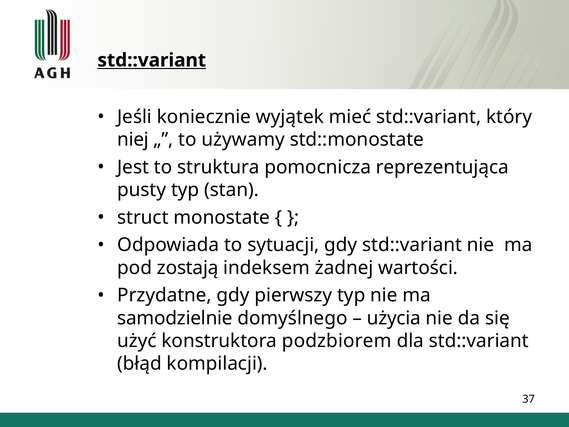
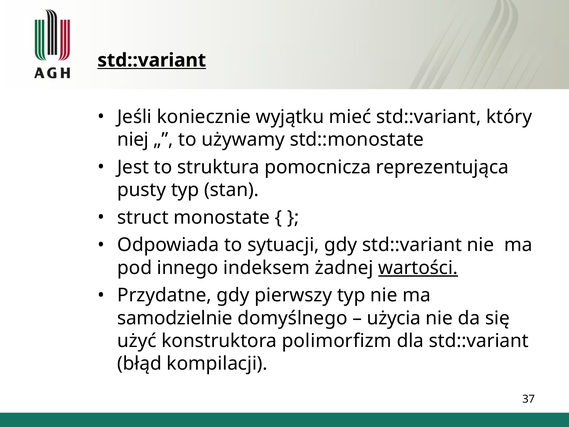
wyjątek: wyjątek -> wyjątku (290, 117)
zostają: zostają -> innego (188, 268)
wartości underline: none -> present (418, 268)
podzbiorem: podzbiorem -> polimorfizm (337, 341)
